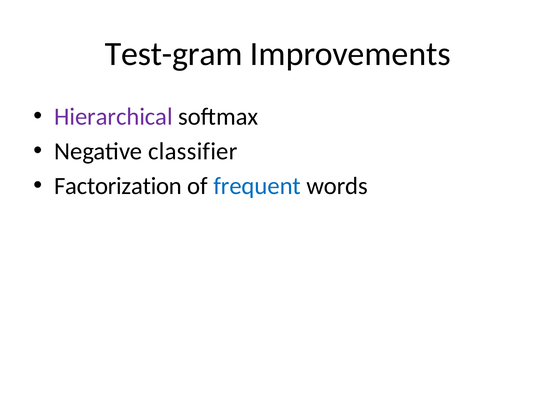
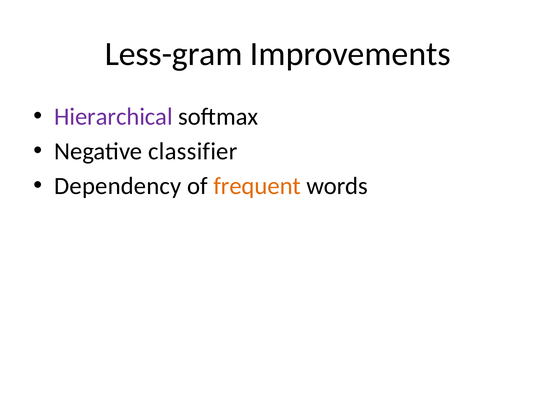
Test-gram: Test-gram -> Less-gram (174, 54)
Factorization: Factorization -> Dependency (118, 186)
frequent colour: blue -> orange (257, 186)
